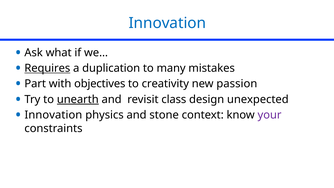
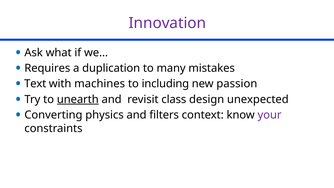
Innovation colour: blue -> purple (167, 23)
Requires underline: present -> none (47, 68)
Part: Part -> Text (35, 84)
objectives: objectives -> machines (100, 84)
creativity: creativity -> including (165, 84)
Innovation: Innovation -> Converting (53, 115)
stone: stone -> filters (164, 115)
